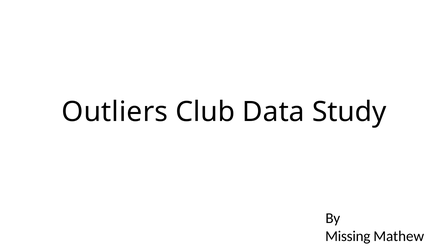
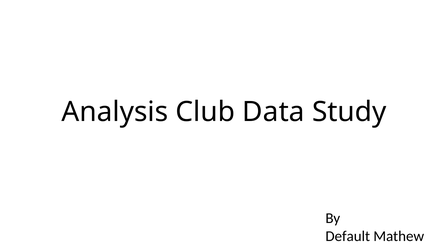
Outliers: Outliers -> Analysis (115, 112)
Missing: Missing -> Default (348, 236)
